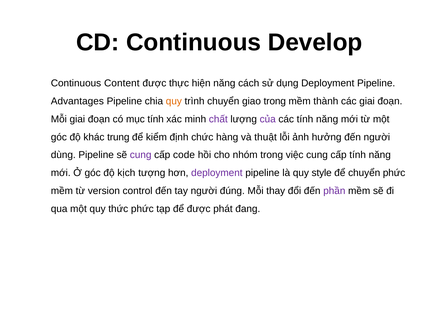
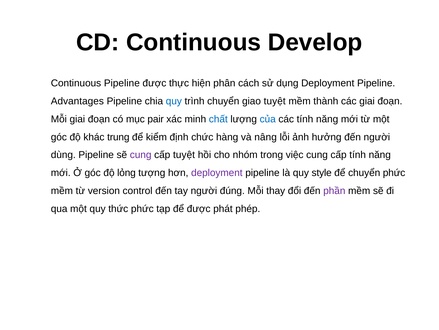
Continuous Content: Content -> Pipeline (122, 83)
hiện năng: năng -> phân (224, 83)
quy colour: orange -> blue (174, 101)
giao trong: trong -> tuyệt (275, 101)
mục tính: tính -> pair (156, 119)
chất colour: purple -> blue (218, 119)
của colour: purple -> blue (268, 119)
thuật: thuật -> nâng (266, 137)
cấp code: code -> tuyệt (184, 155)
kịch: kịch -> lỏng (126, 173)
đang: đang -> phép (248, 208)
